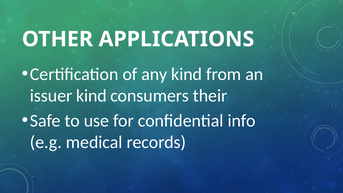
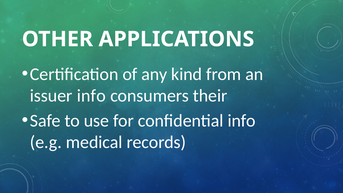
issuer kind: kind -> info (91, 96)
